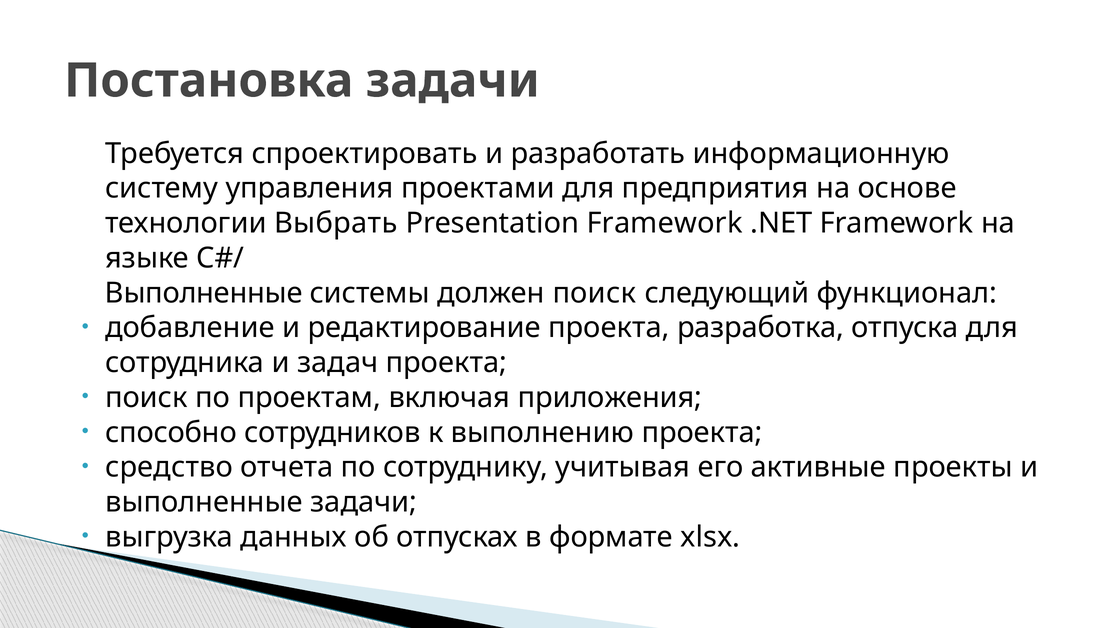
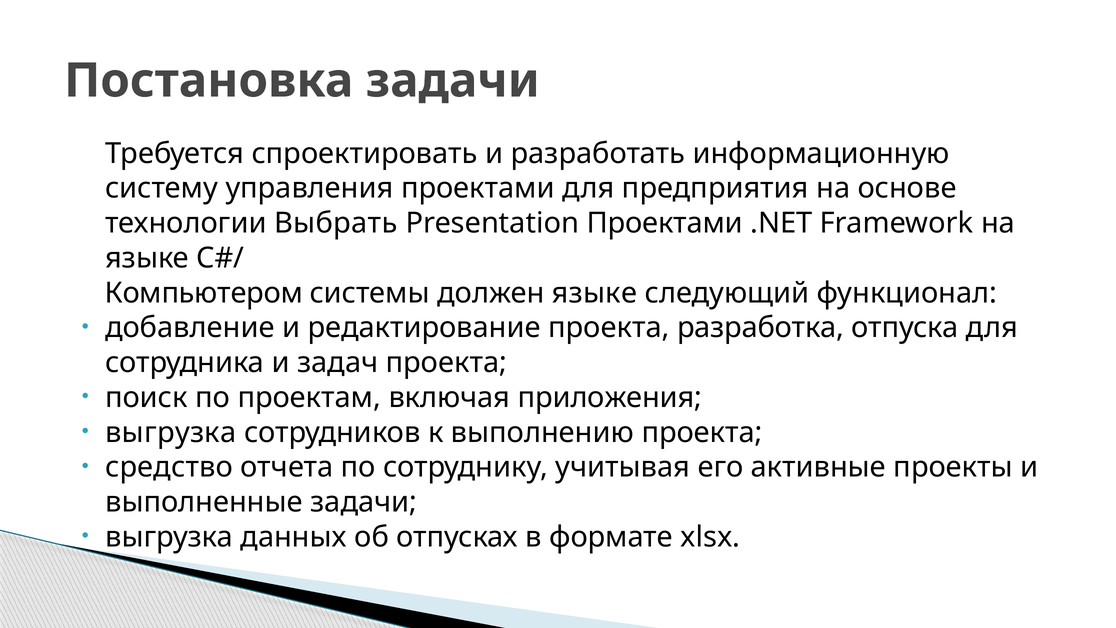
Presentation Framework: Framework -> Проектами (665, 223)
Выполненные: Выполненные -> Компьютером (204, 293)
должен поиск: поиск -> языке (594, 293)
способно: способно -> выгрузка (171, 432)
